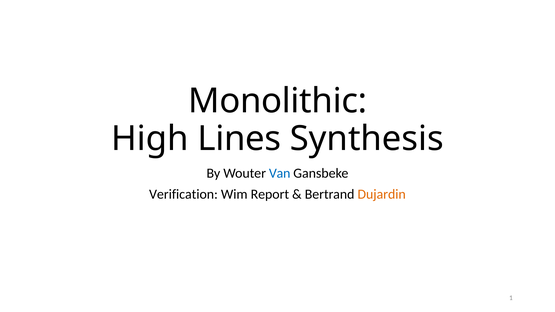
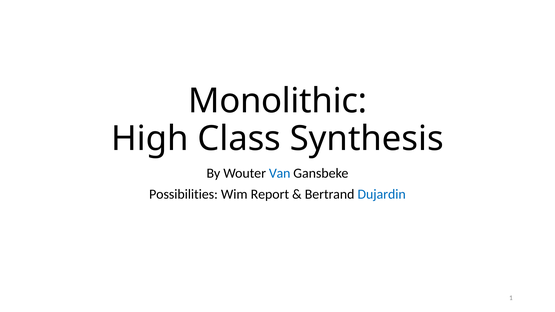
Lines: Lines -> Class (239, 139)
Verification: Verification -> Possibilities (183, 194)
Dujardin colour: orange -> blue (382, 194)
